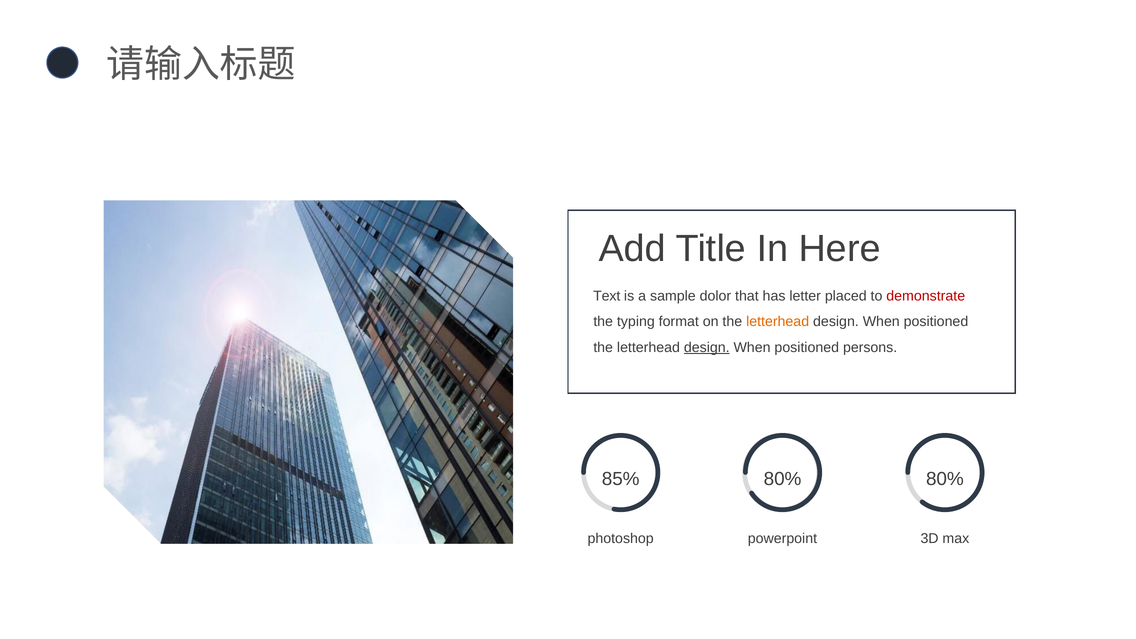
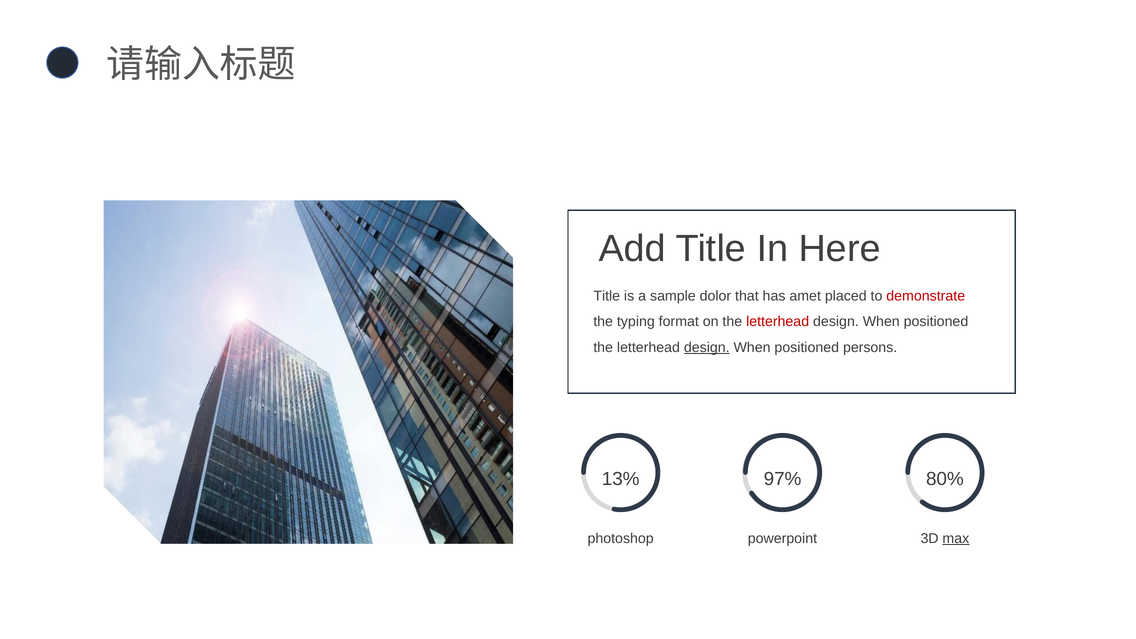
Text: Text -> Title (607, 296)
letter: letter -> amet (805, 296)
letterhead colour: orange -> red (778, 322)
85%: 85% -> 13% (621, 479)
80%: 80% -> 97% (783, 479)
max underline: none -> present (956, 538)
